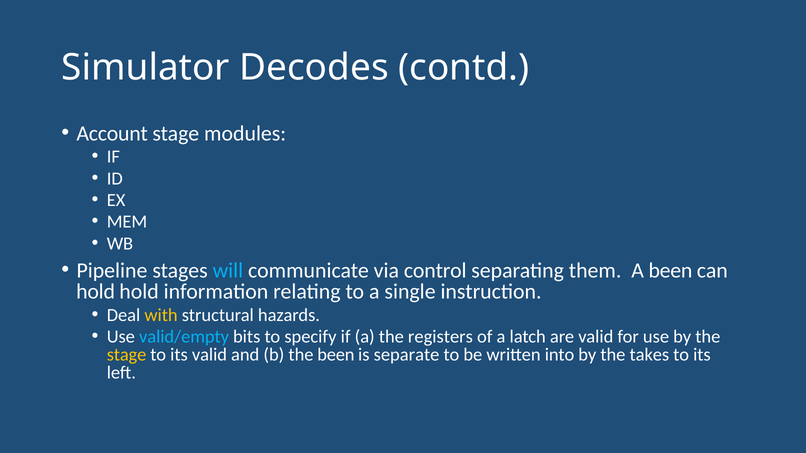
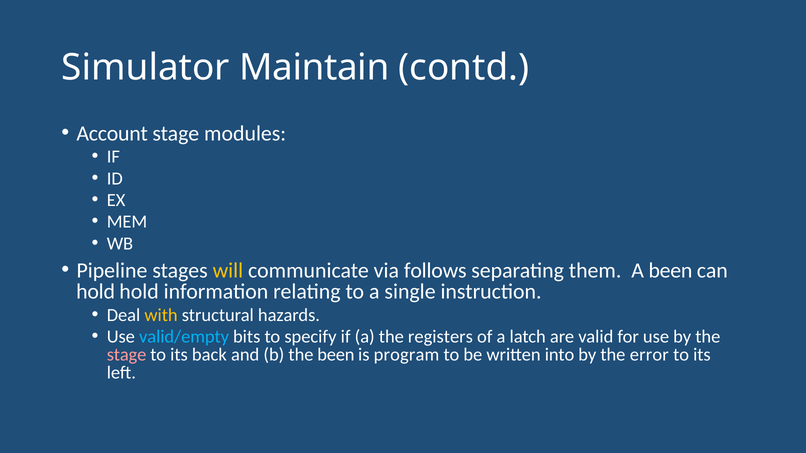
Decodes: Decodes -> Maintain (314, 68)
will colour: light blue -> yellow (228, 271)
control: control -> follows (435, 271)
stage colour: yellow -> pink (127, 355)
its valid: valid -> back (209, 355)
separate: separate -> program (406, 355)
takes: takes -> error (649, 355)
